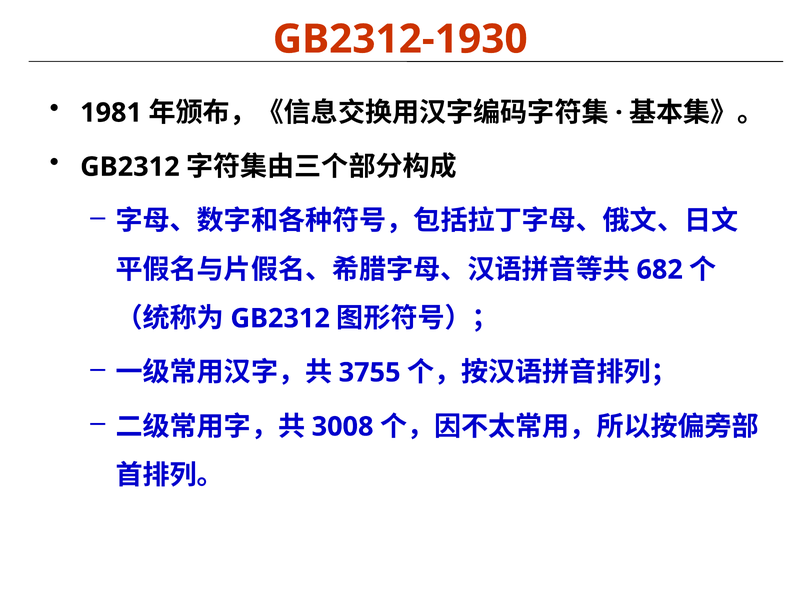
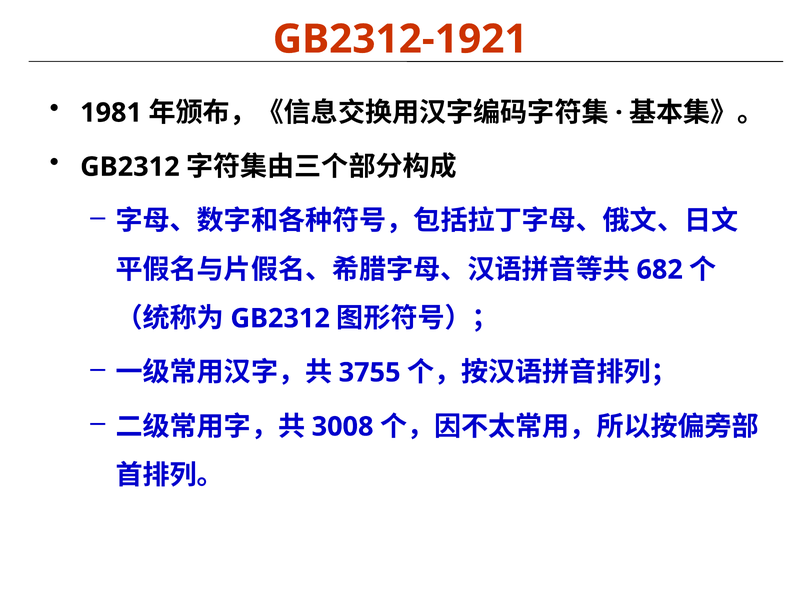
GB2312-1930: GB2312-1930 -> GB2312-1921 (400, 39)
